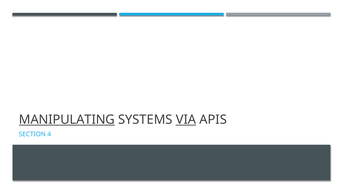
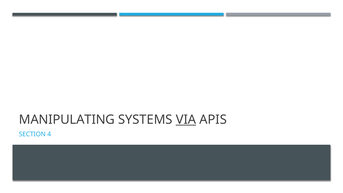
MANIPULATING underline: present -> none (67, 120)
